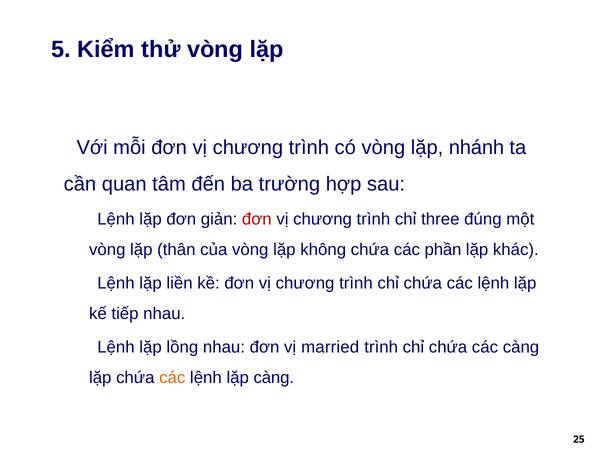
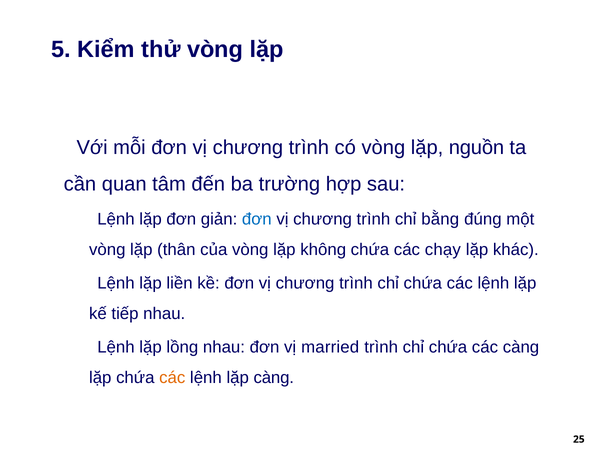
nhánh: nhánh -> nguồn (476, 148)
đơn colour: red -> blue (257, 219)
three: three -> bằng (440, 219)
phần: phần -> chạy (443, 250)
